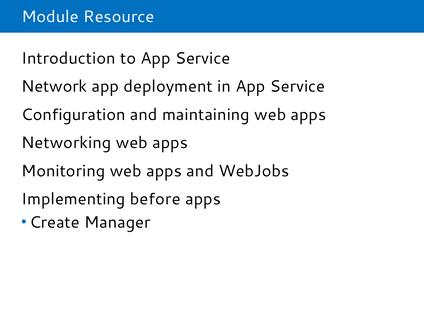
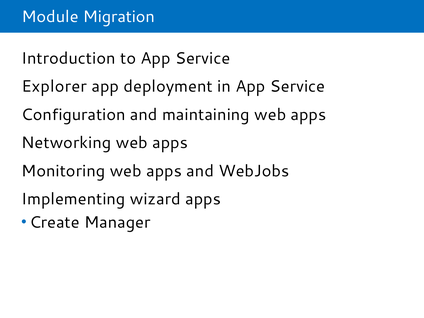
Resource: Resource -> Migration (119, 17)
Network: Network -> Explorer (54, 87)
before: before -> wizard (155, 199)
